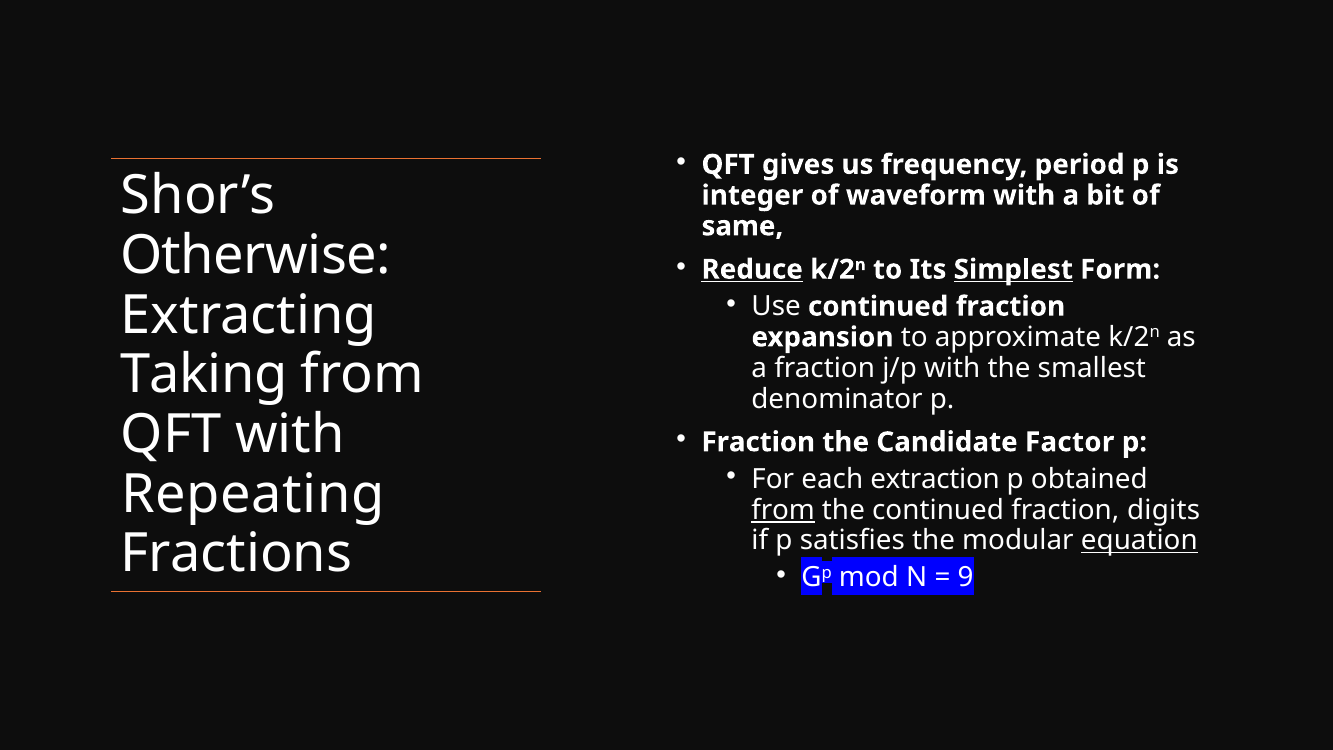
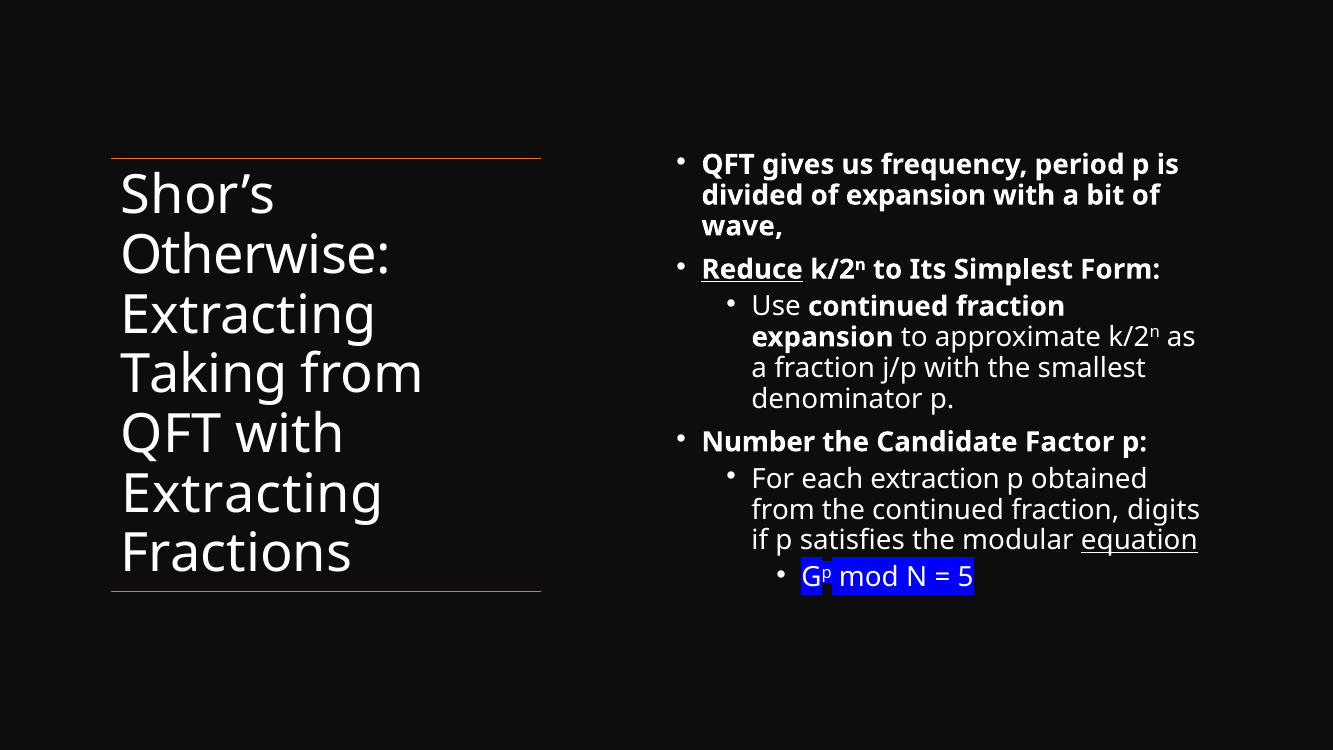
integer: integer -> divided (752, 195)
of waveform: waveform -> expansion (916, 195)
same: same -> wave (742, 226)
Simplest underline: present -> none (1013, 269)
Fraction: Fraction -> Number (758, 442)
Repeating: Repeating -> Extracting (253, 494)
from underline: present -> none (783, 510)
9: 9 -> 5 (966, 578)
